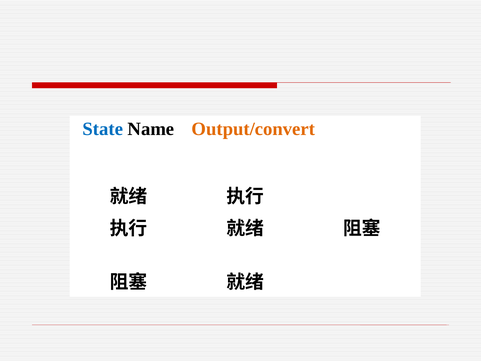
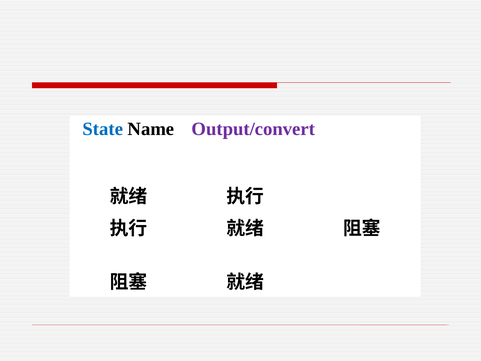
Output/convert colour: orange -> purple (253, 129)
